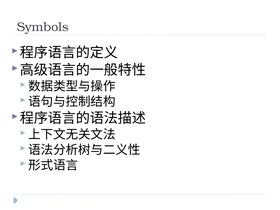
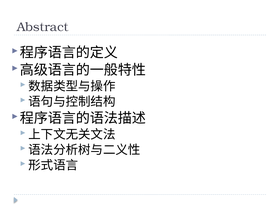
Symbols: Symbols -> Abstract (43, 27)
